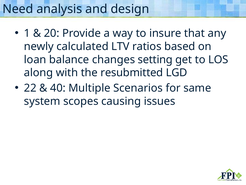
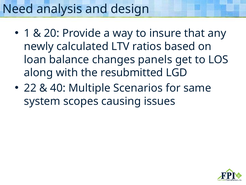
setting: setting -> panels (155, 59)
